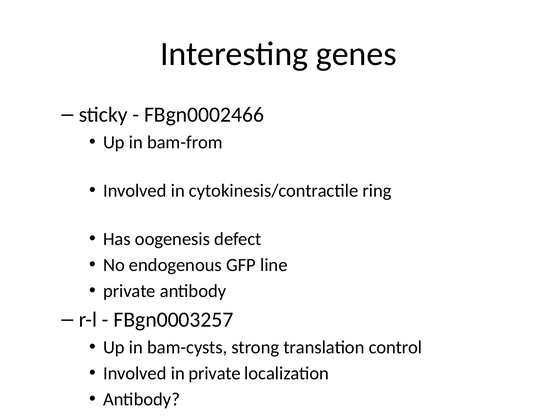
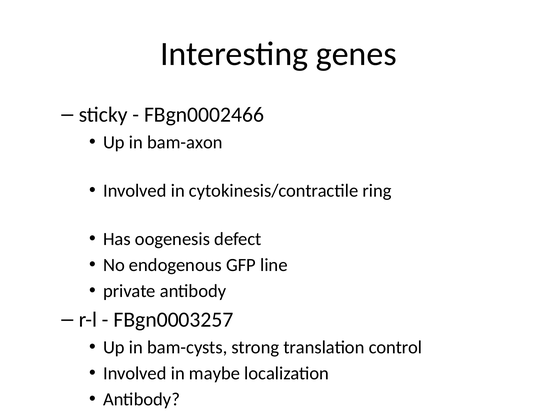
bam-from: bam-from -> bam-axon (185, 142)
in private: private -> maybe (215, 373)
